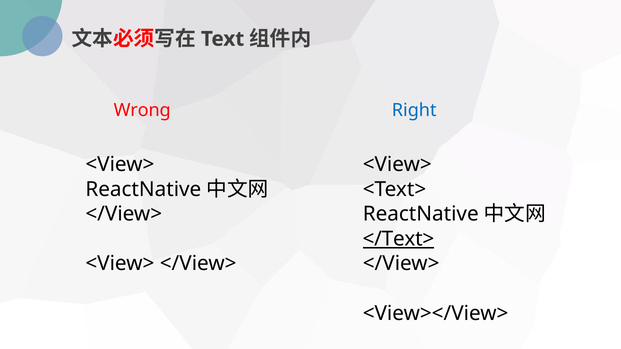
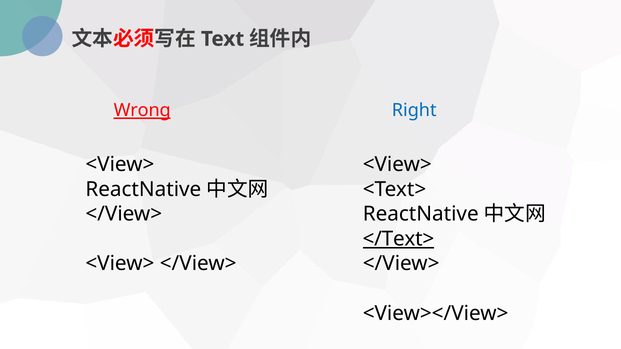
Wrong underline: none -> present (142, 111)
